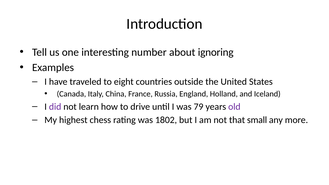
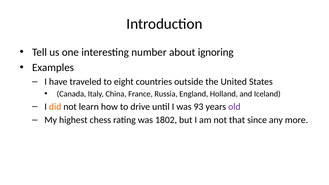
did colour: purple -> orange (55, 107)
79: 79 -> 93 (199, 107)
small: small -> since (257, 120)
